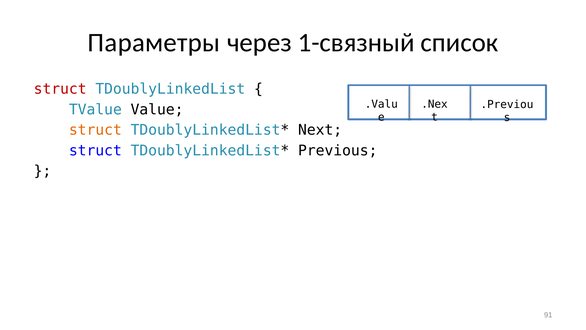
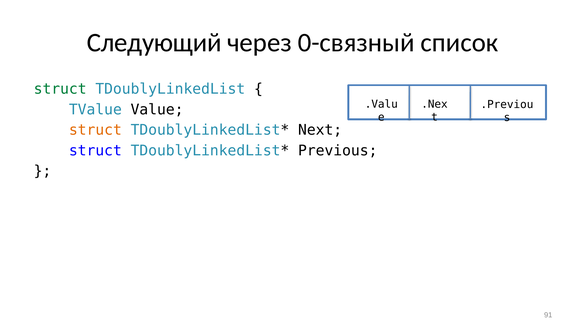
Параметры: Параметры -> Следующий (154, 43)
1-связный: 1-связный -> 0-связный (356, 43)
struct colour: red -> green (60, 89)
